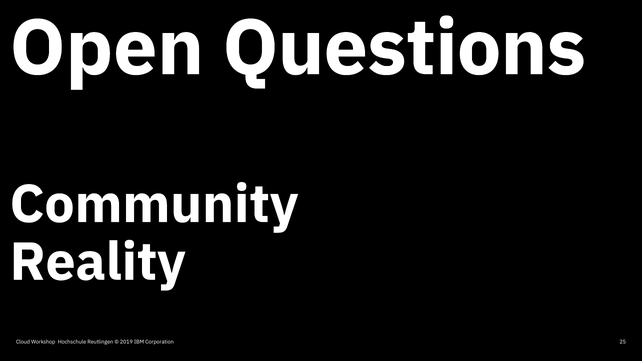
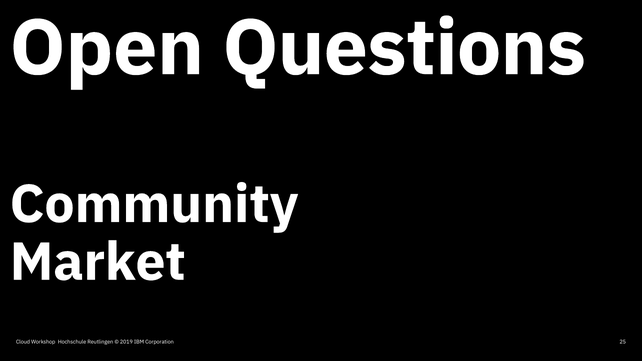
Reality: Reality -> Market (98, 262)
